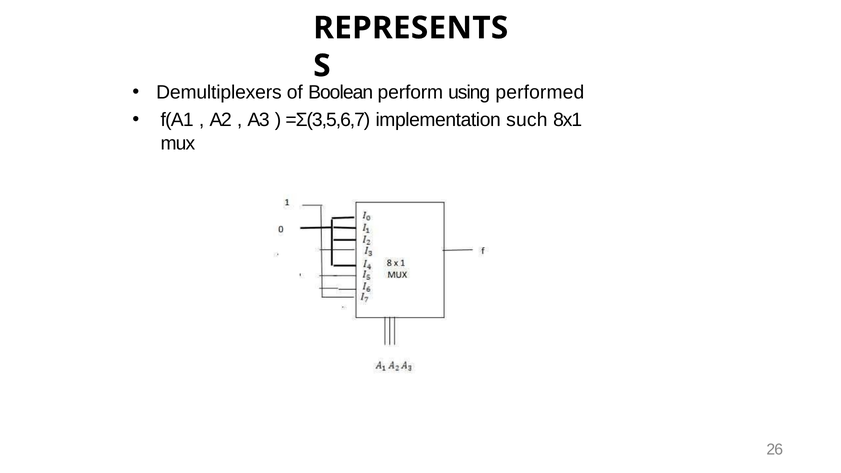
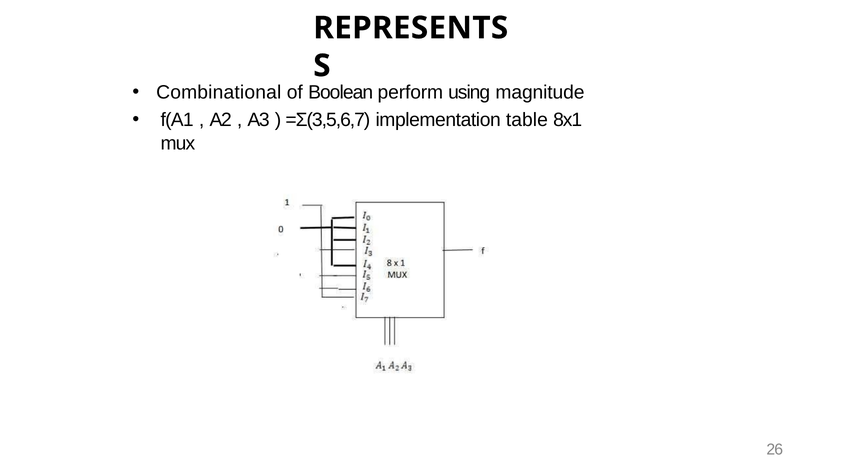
Demultiplexers: Demultiplexers -> Combinational (219, 93)
performed: performed -> magnitude (540, 93)
such: such -> table (527, 120)
